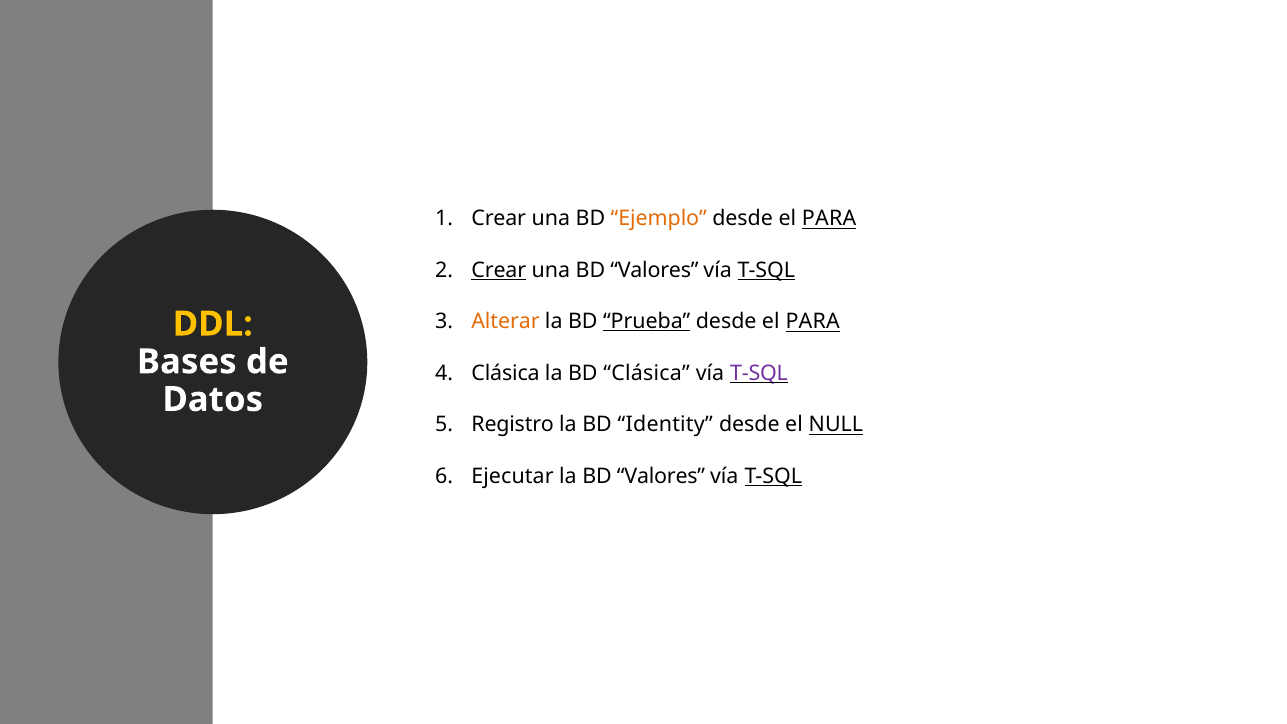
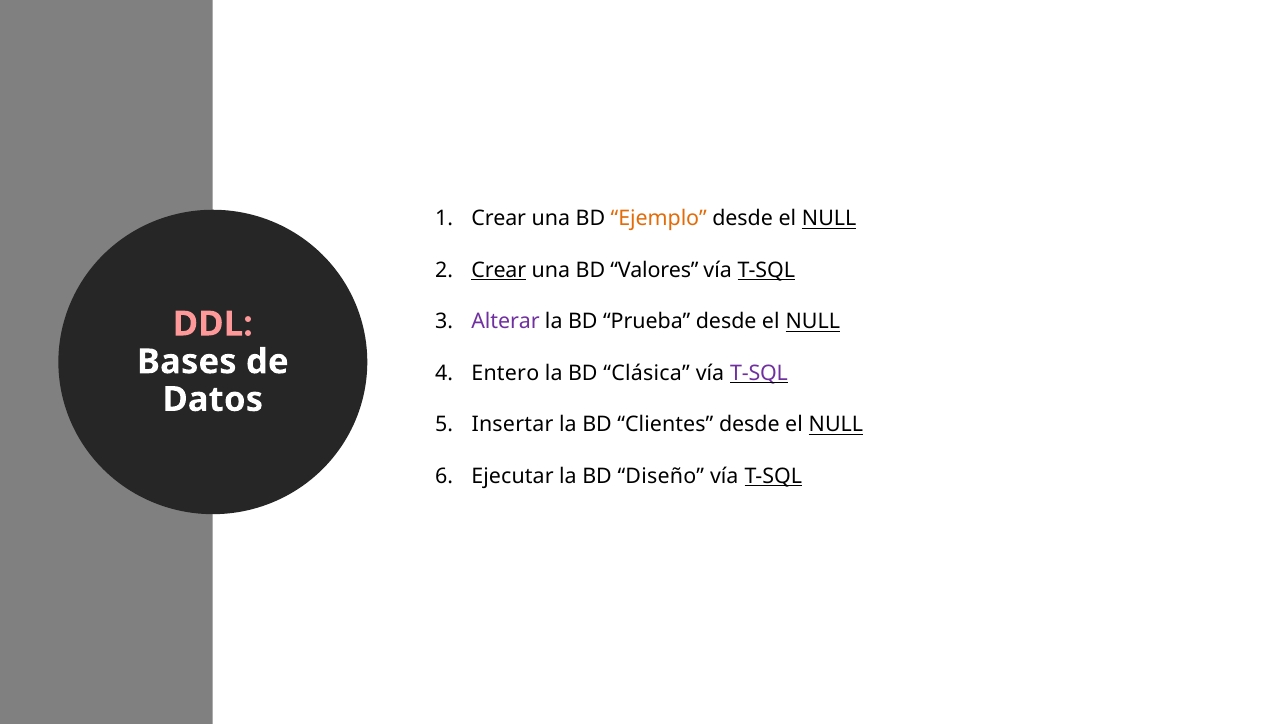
PARA: PARA -> NULL (829, 219)
Alterar colour: orange -> purple (505, 322)
Prueba underline: present -> none (647, 322)
PARA: PARA -> NULL (813, 322)
DDL colour: yellow -> pink (213, 324)
Clásica: Clásica -> Entero (505, 373)
Registro: Registro -> Insertar (512, 424)
Identity: Identity -> Clientes (665, 424)
la BD Valores: Valores -> Diseño (661, 476)
